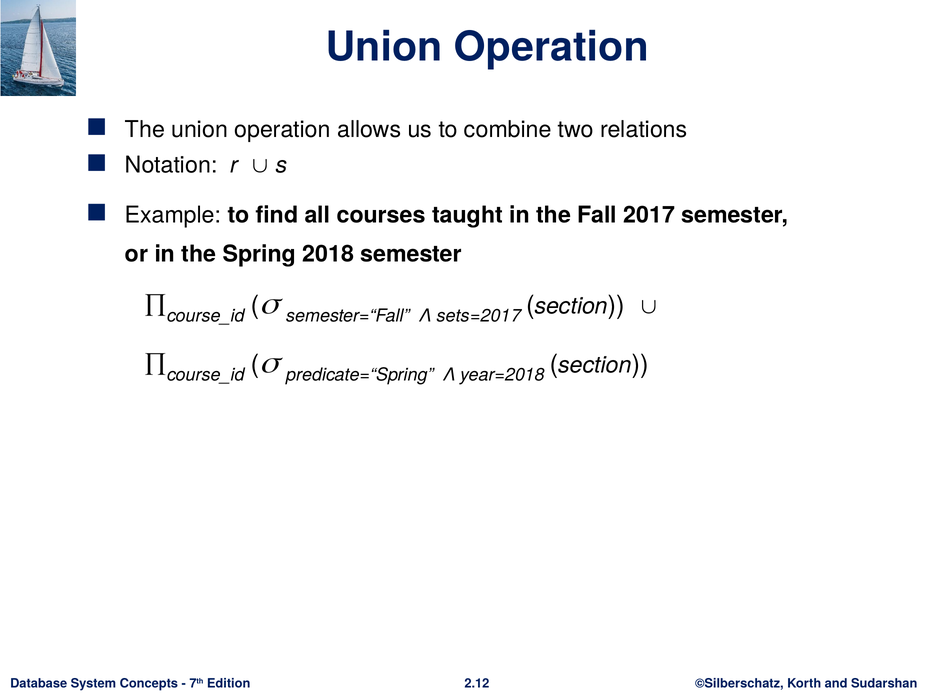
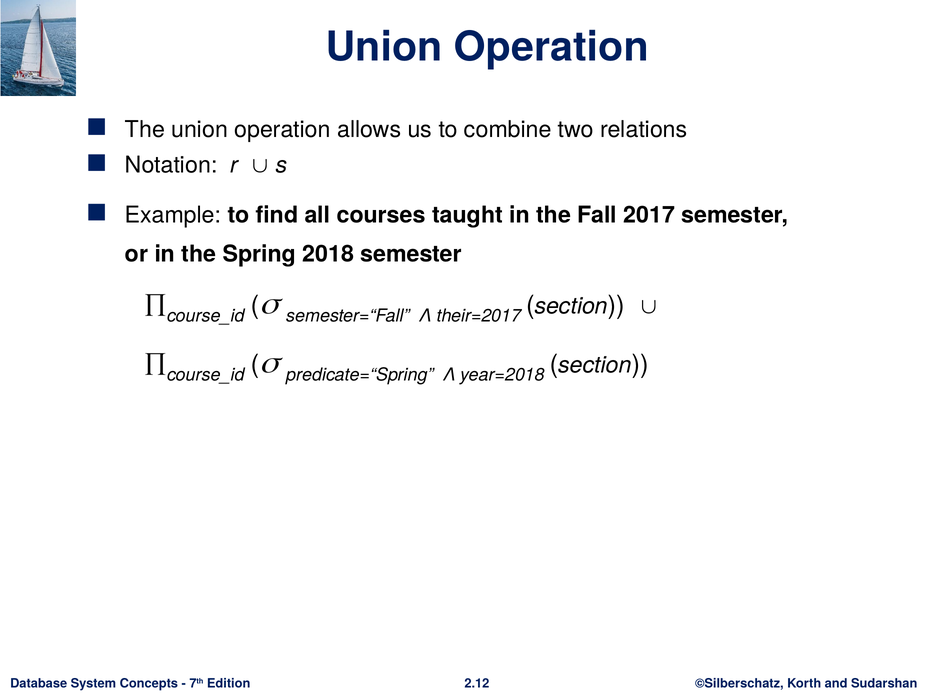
sets=2017: sets=2017 -> their=2017 (479, 316)
